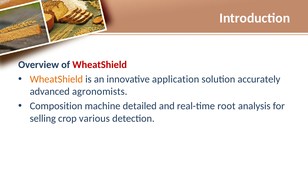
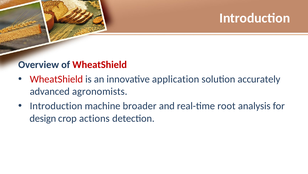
WheatShield colour: orange -> red (56, 79)
Composition: Composition -> Introduction (56, 106)
detailed: detailed -> broader (140, 106)
selling: selling -> design (43, 118)
various: various -> actions (94, 118)
